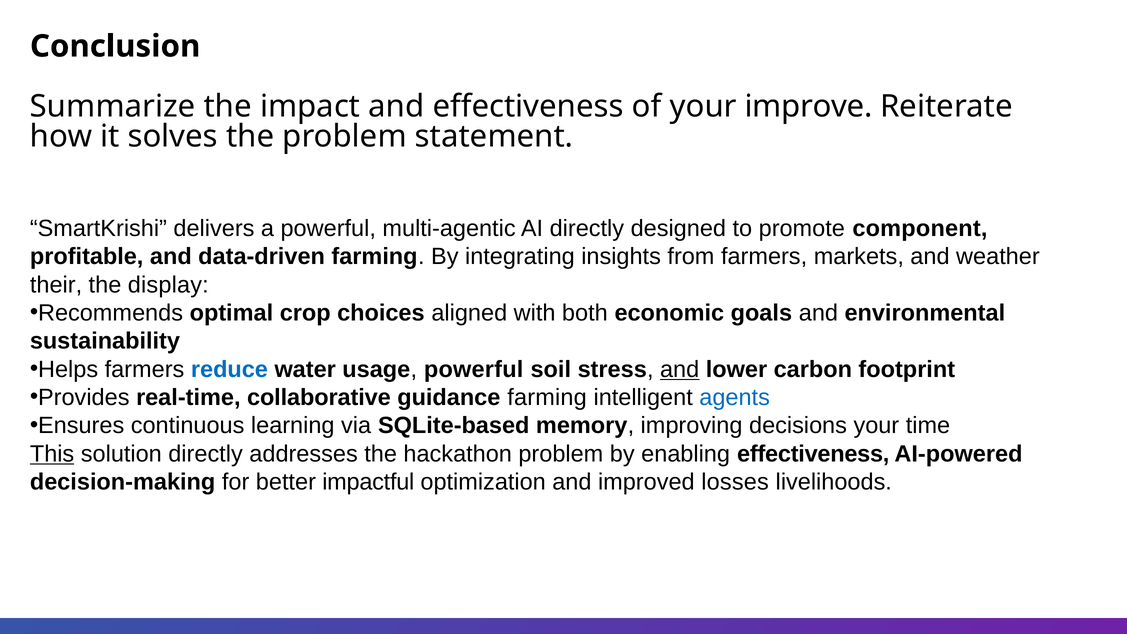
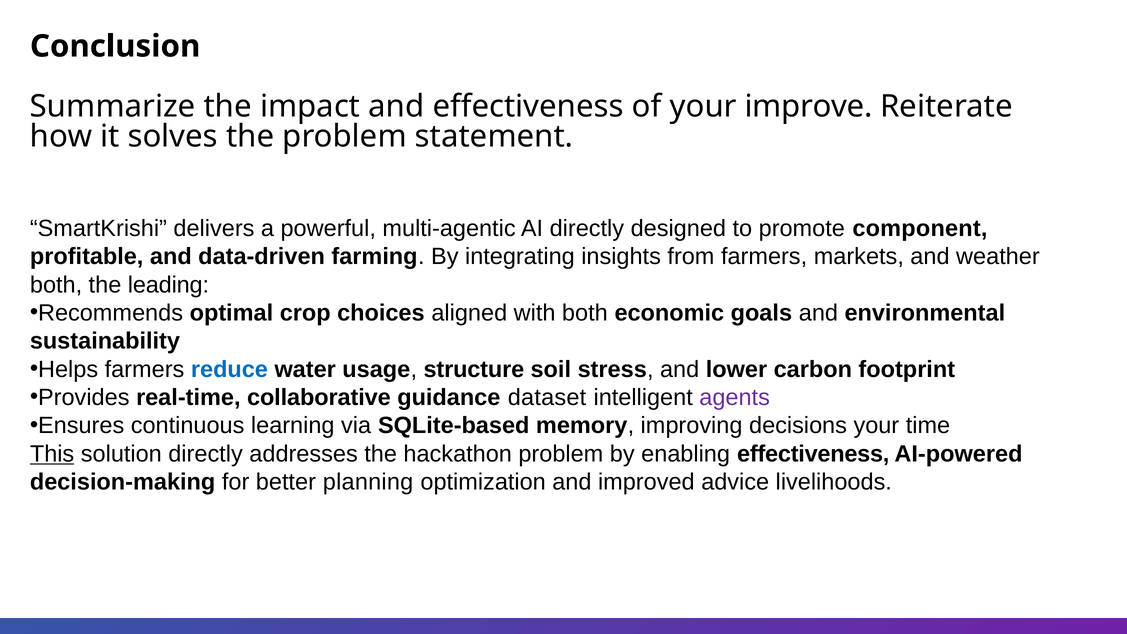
their: their -> both (56, 285)
display: display -> leading (168, 285)
usage powerful: powerful -> structure (474, 369)
and underline: present -> none (680, 369)
guidance farming: farming -> dataset (547, 397)
agents colour: blue -> purple (735, 397)
impactful: impactful -> planning (368, 482)
losses: losses -> advice (735, 482)
